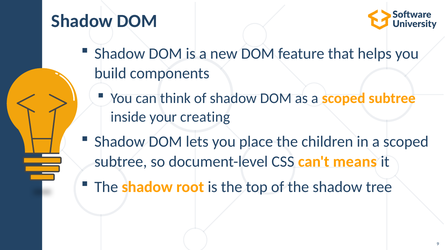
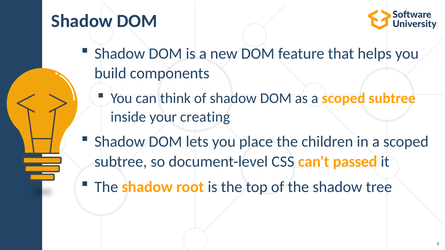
means: means -> passed (355, 162)
